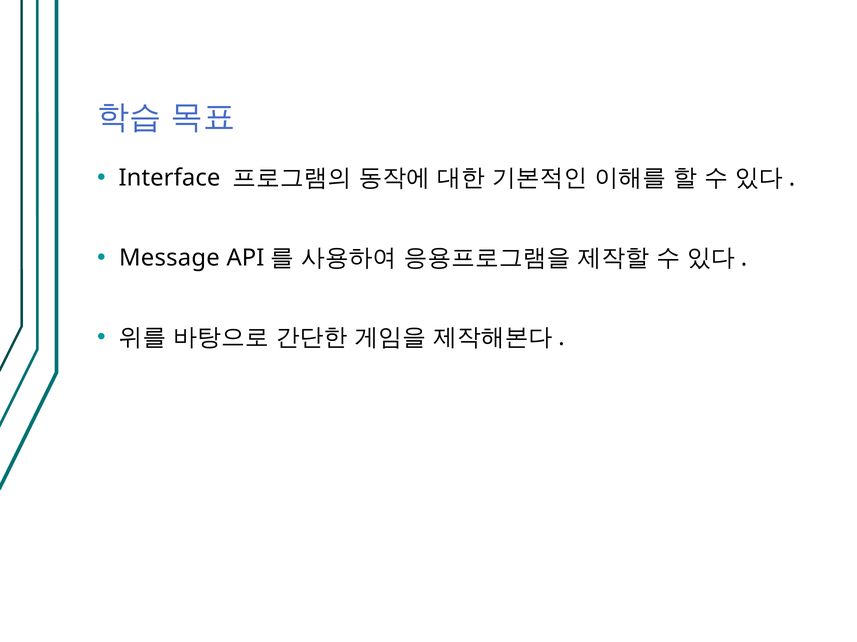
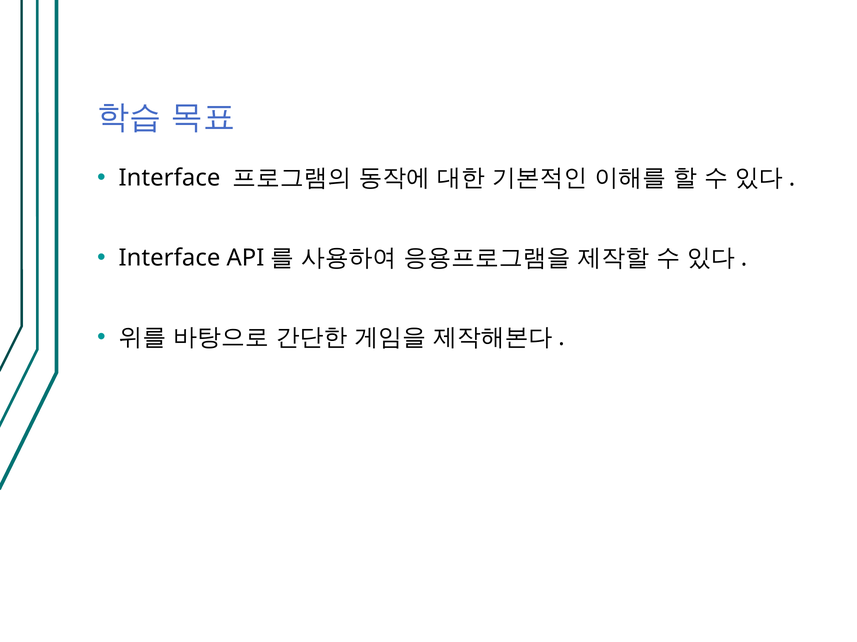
Message: Message -> Interface (169, 258)
